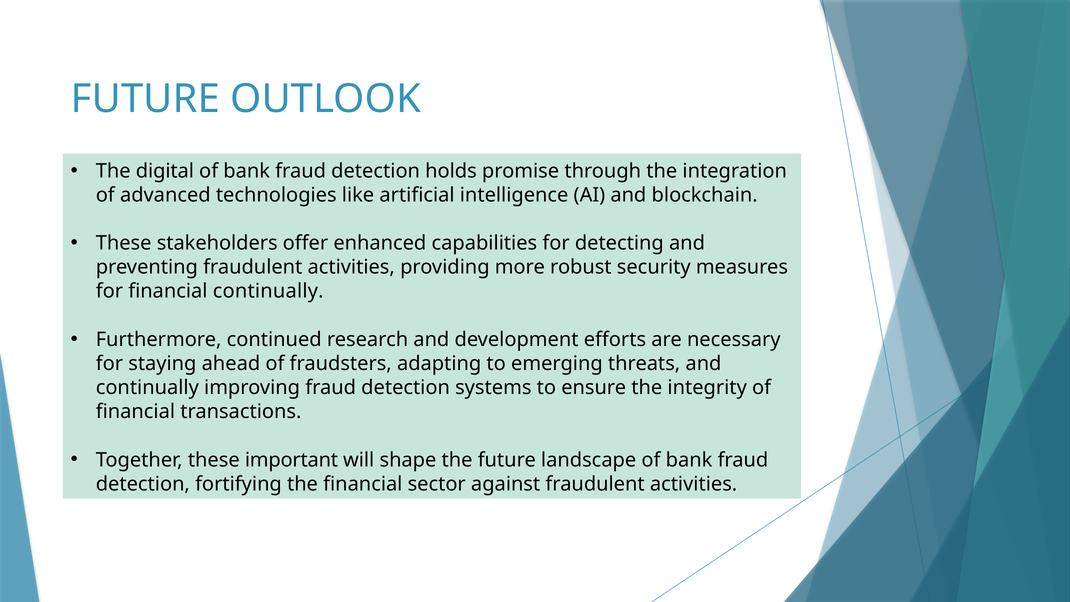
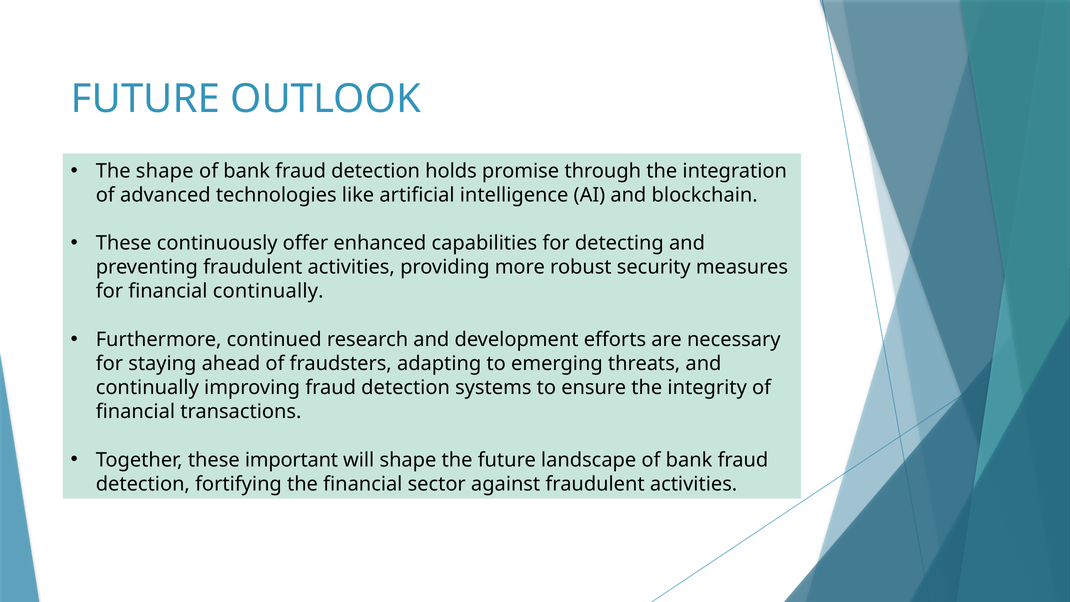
The digital: digital -> shape (165, 171)
stakeholders: stakeholders -> continuously (217, 243)
